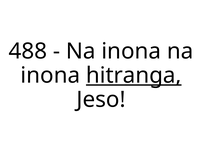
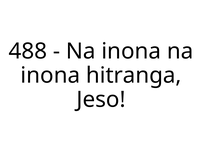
hitranga underline: present -> none (134, 76)
